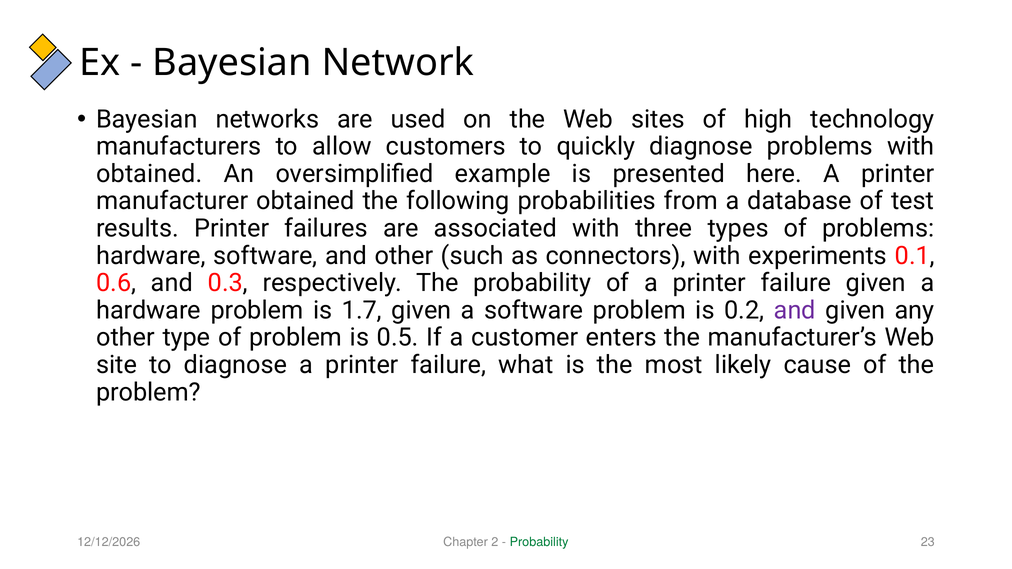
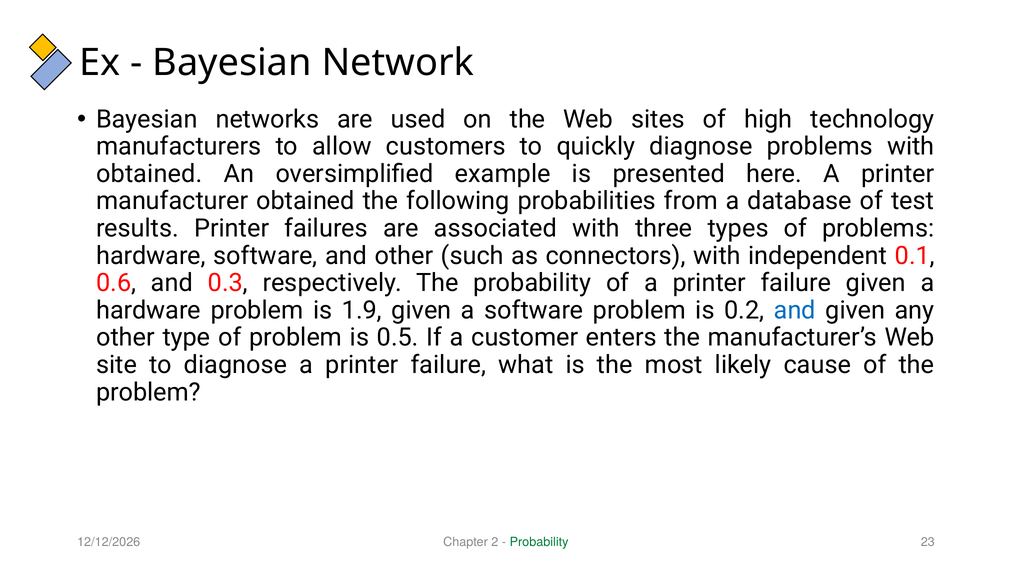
experiments: experiments -> independent (818, 256)
1.7: 1.7 -> 1.9 (362, 310)
and colour: purple -> blue (795, 310)
